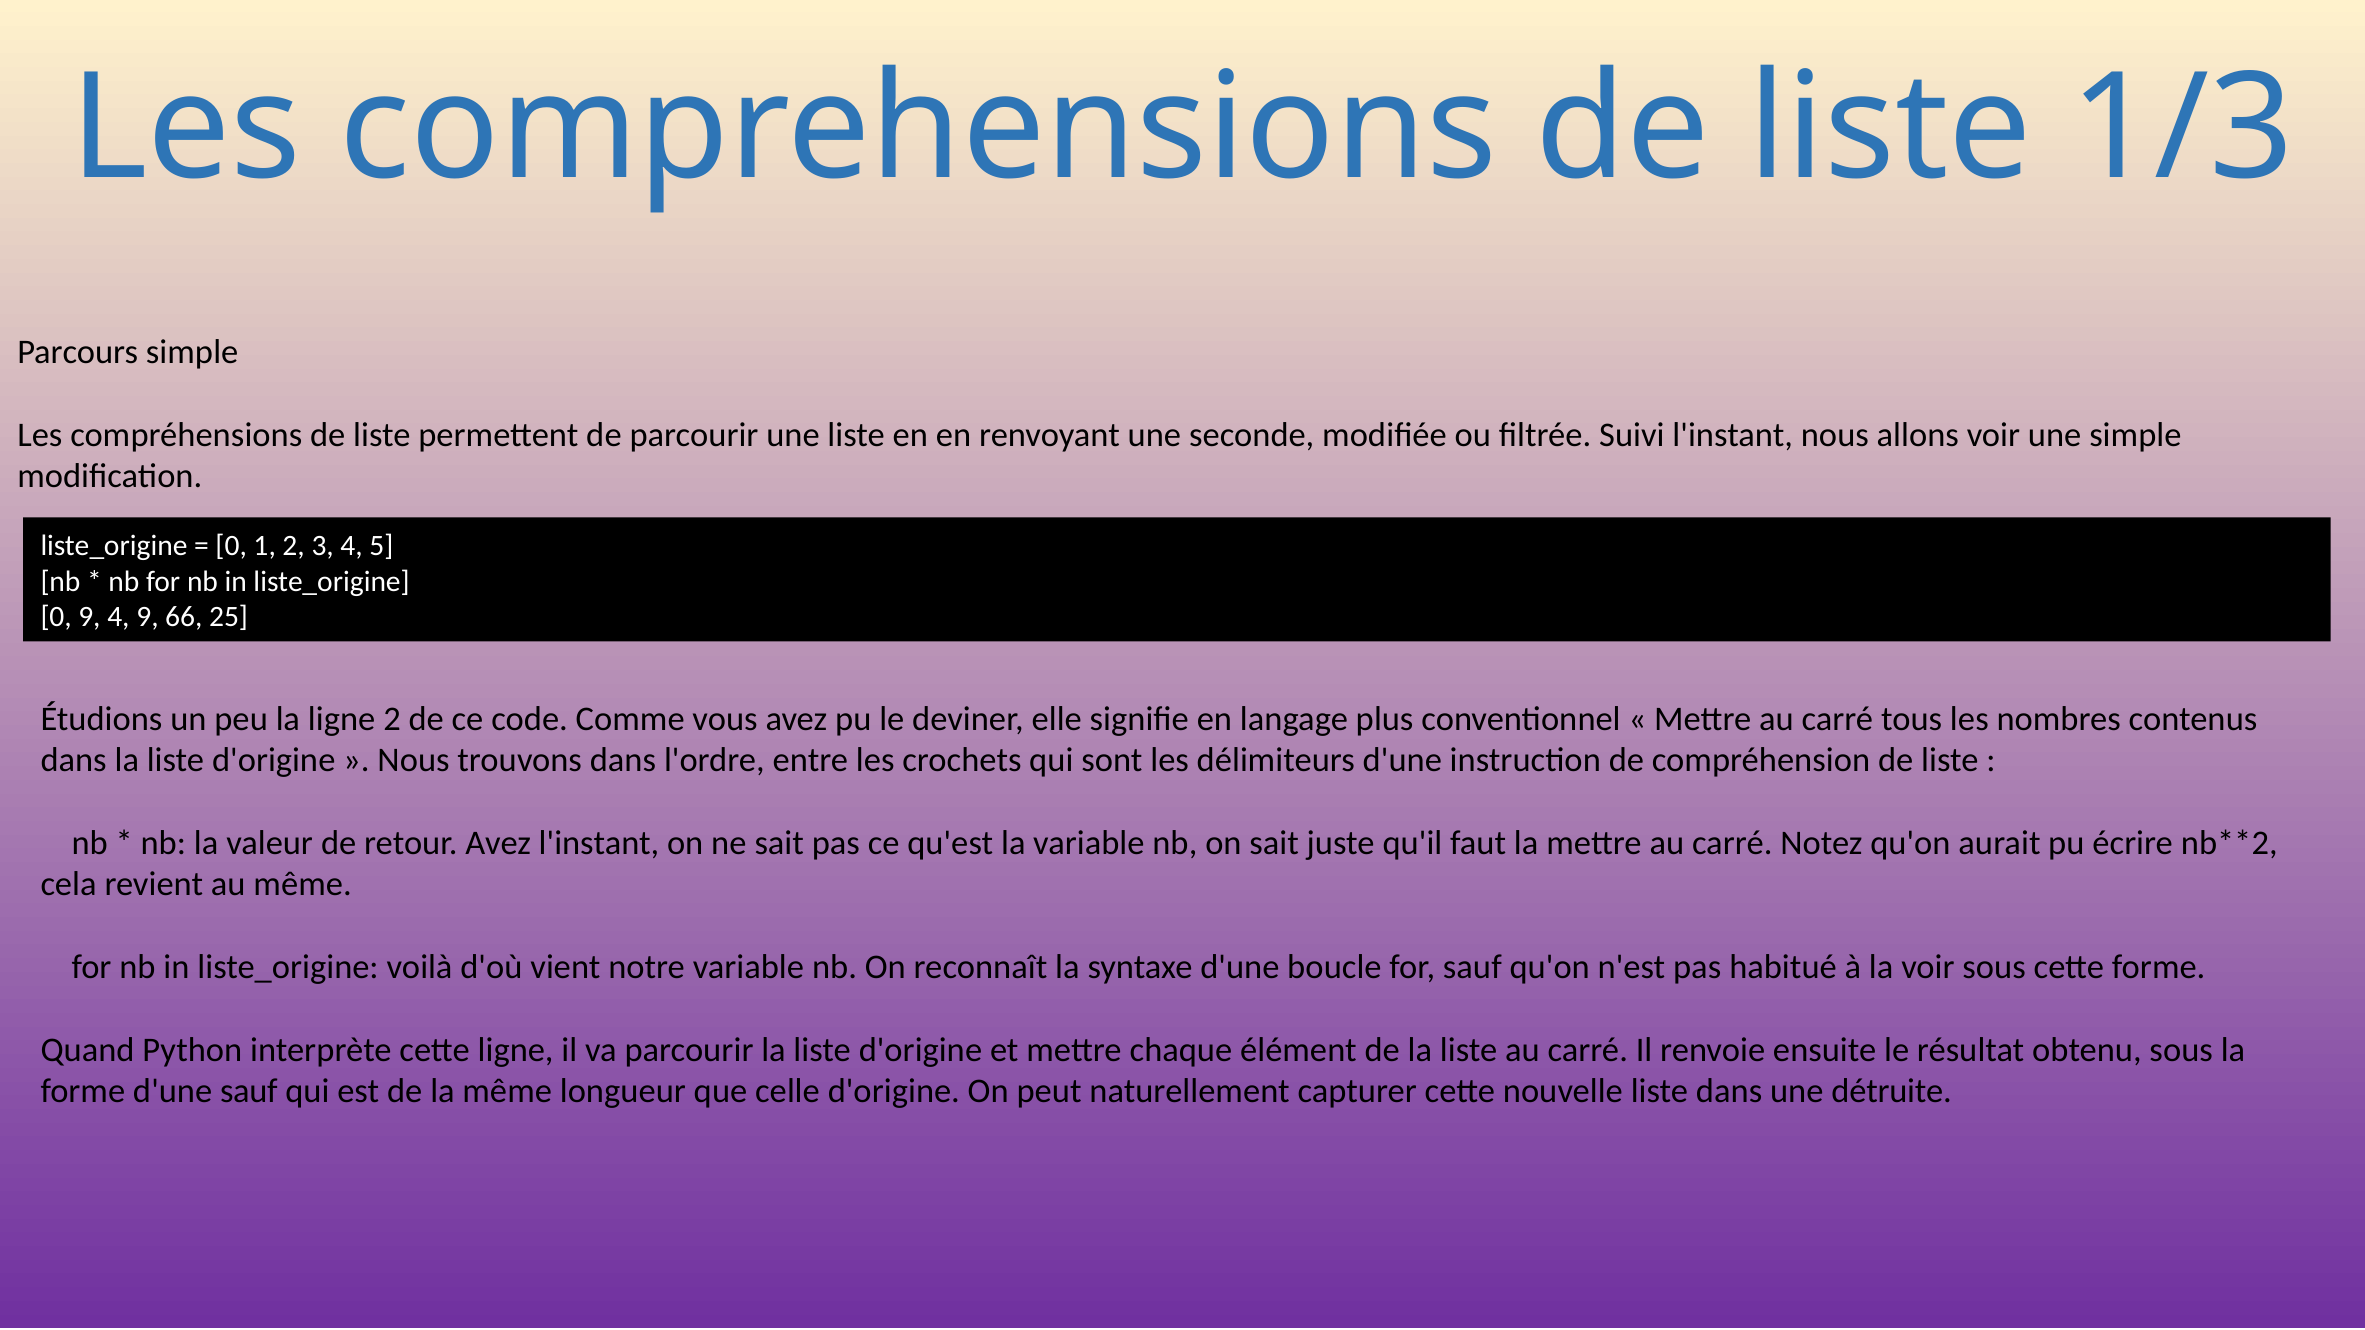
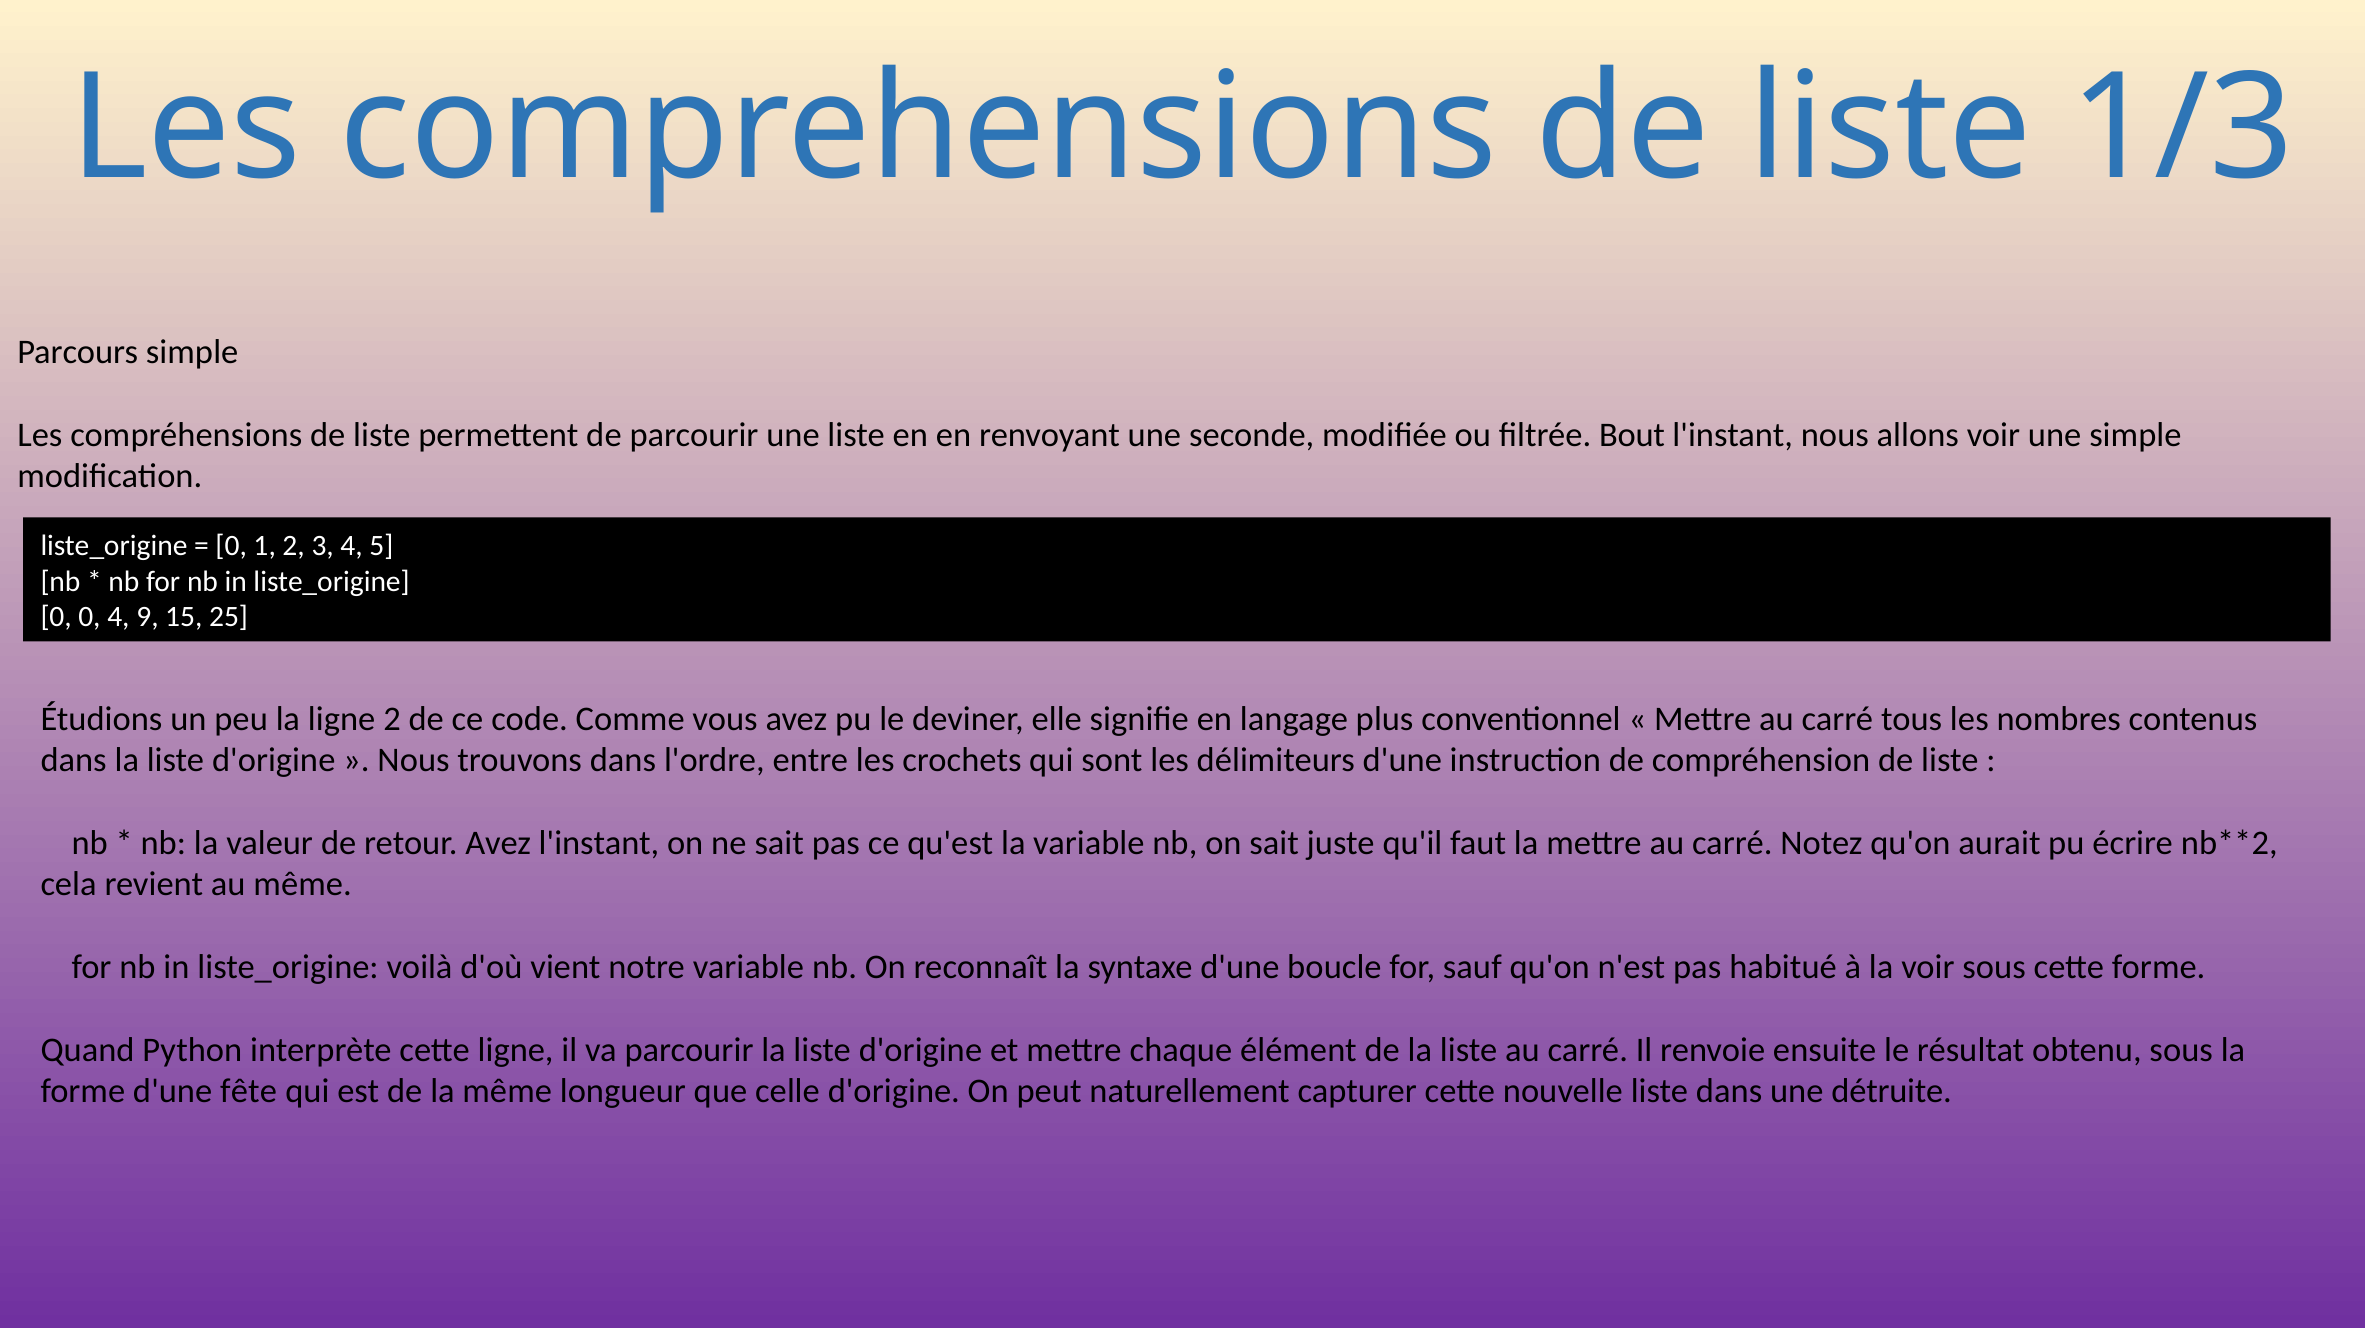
Suivi: Suivi -> Bout (1632, 435)
0 9: 9 -> 0 (89, 617)
66: 66 -> 15 (184, 617)
d'une sauf: sauf -> fête (249, 1092)
